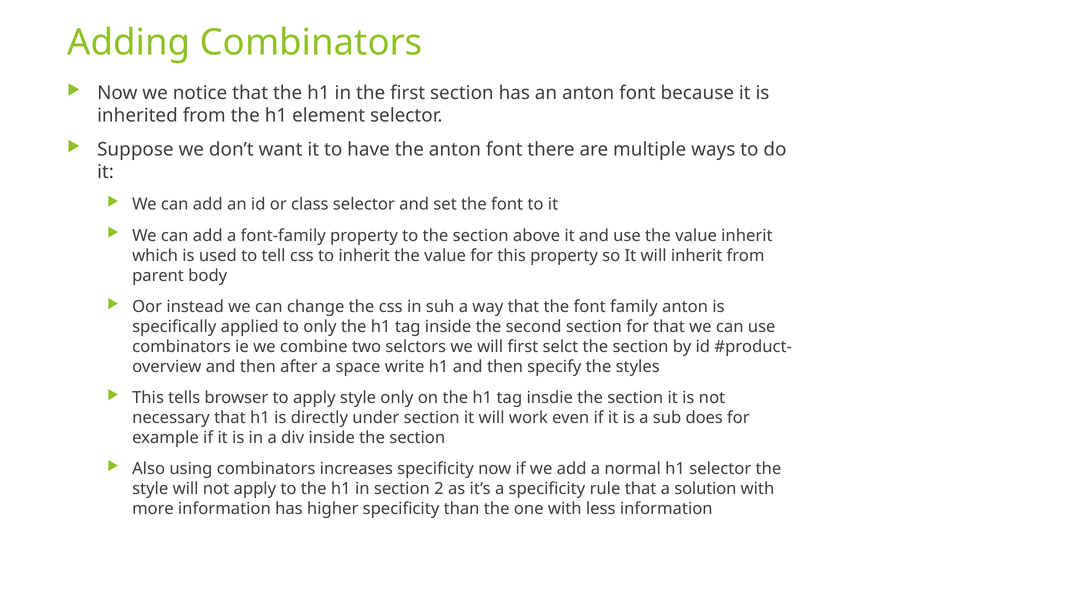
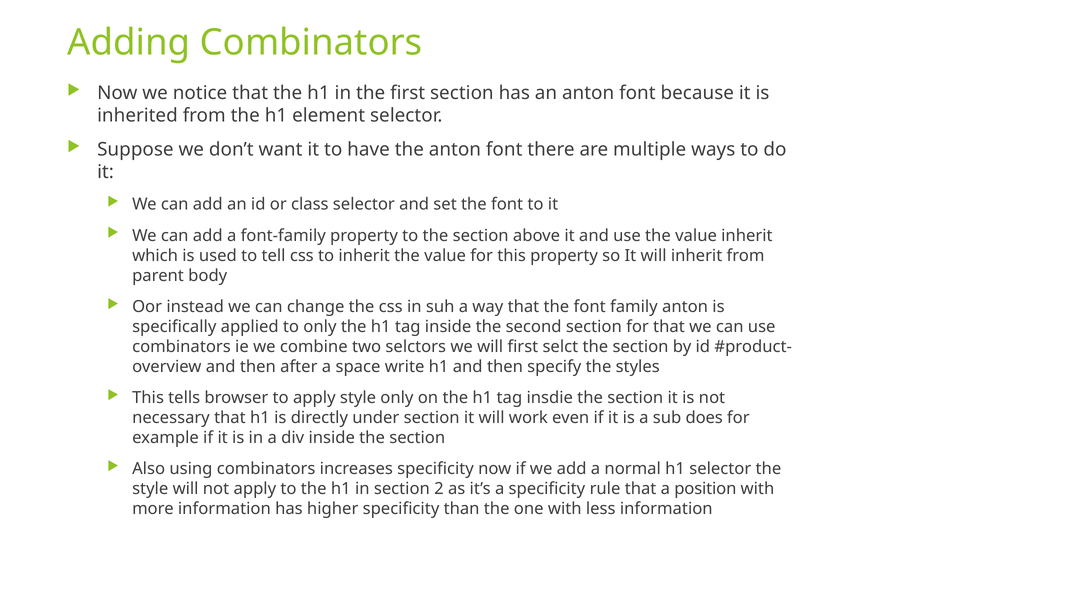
solution: solution -> position (705, 489)
